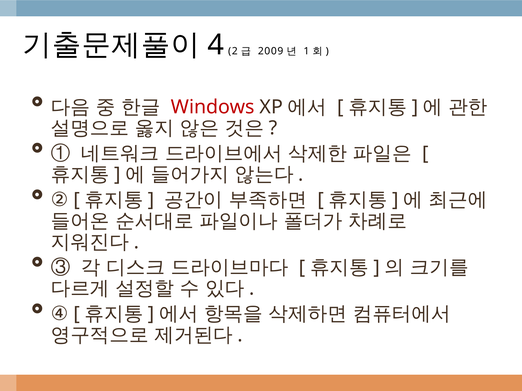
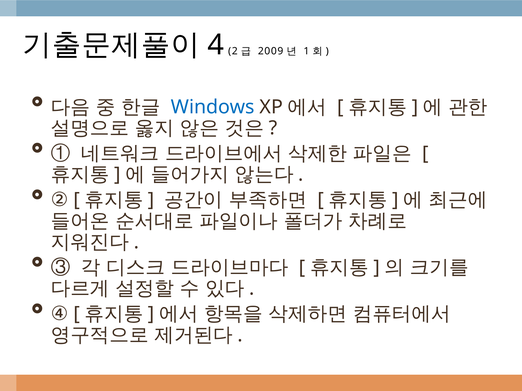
Windows colour: red -> blue (213, 107)
